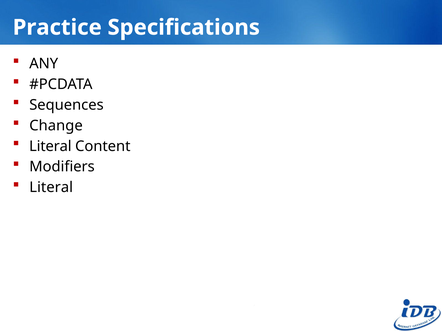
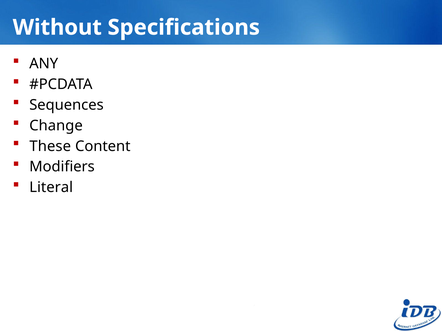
Practice: Practice -> Without (57, 27)
Literal: Literal -> These (50, 146)
